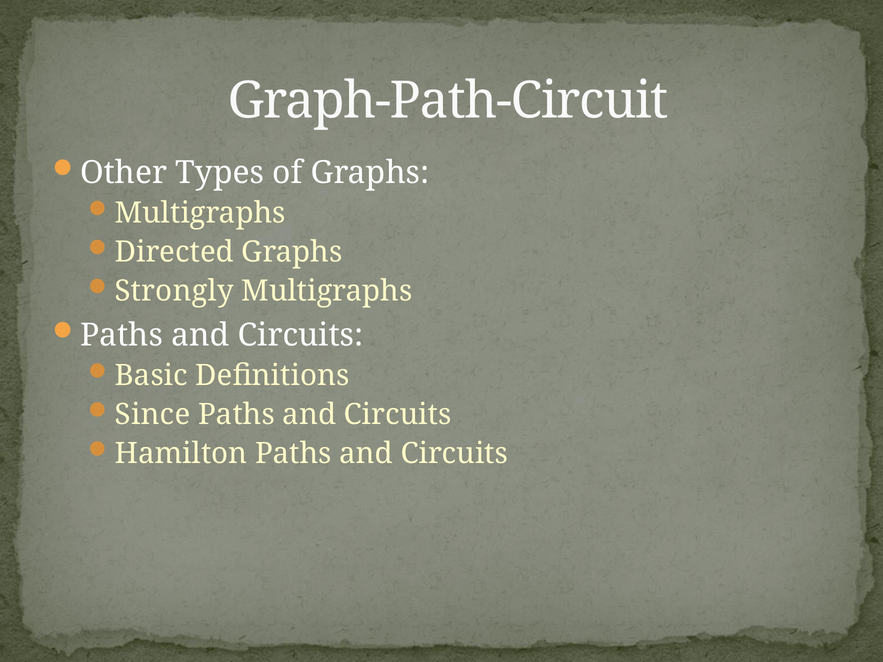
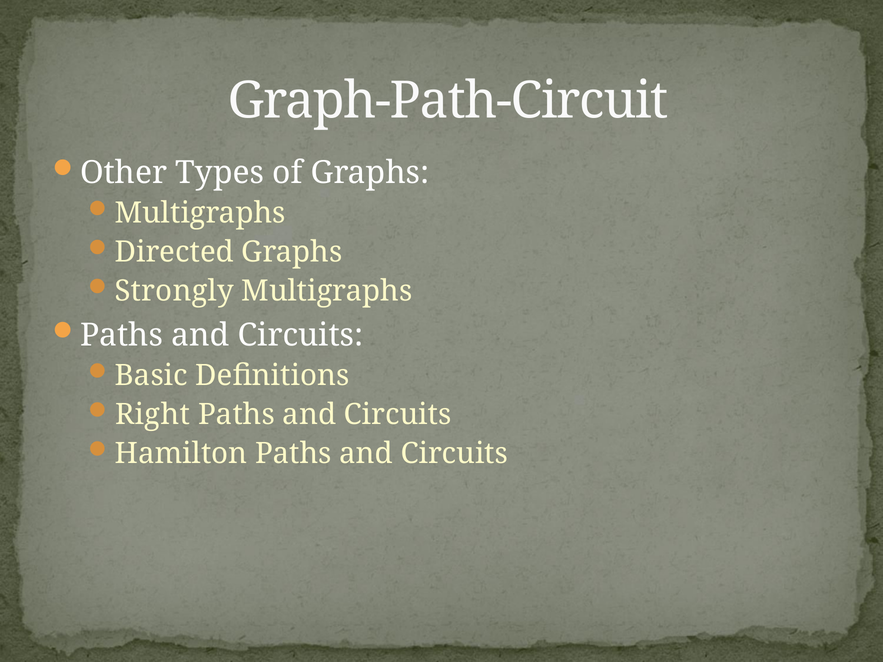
Since: Since -> Right (152, 415)
